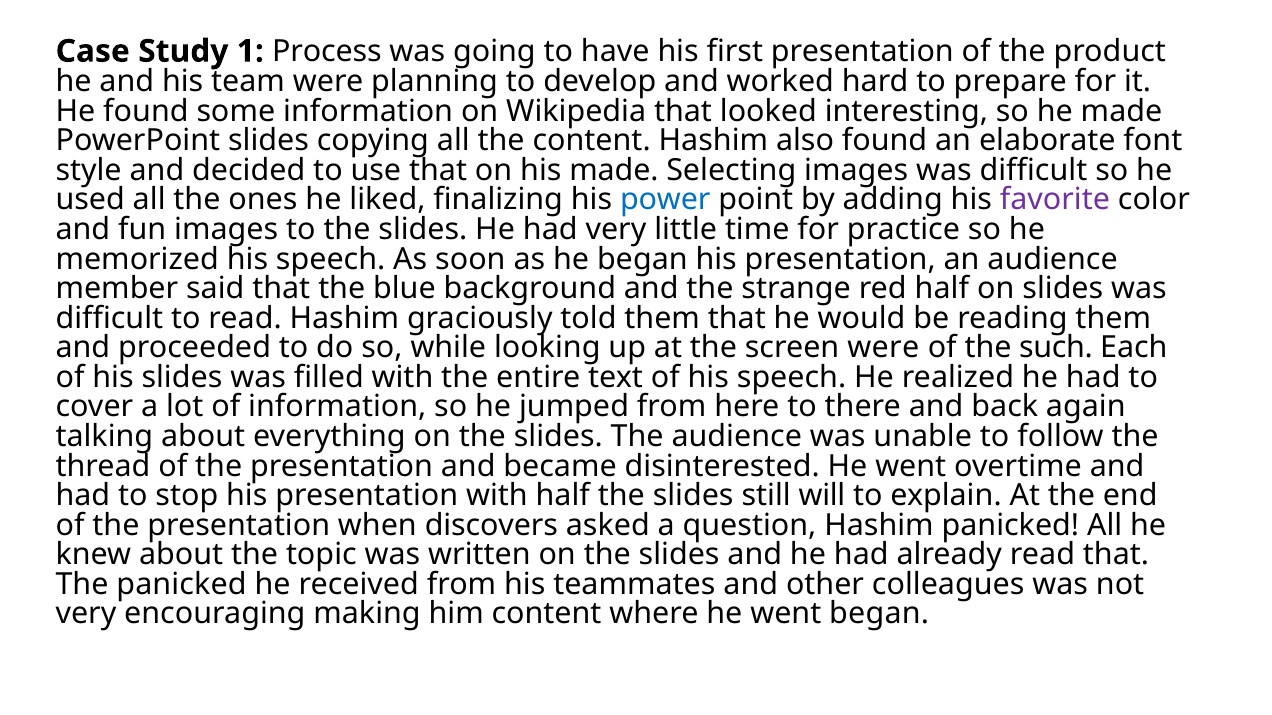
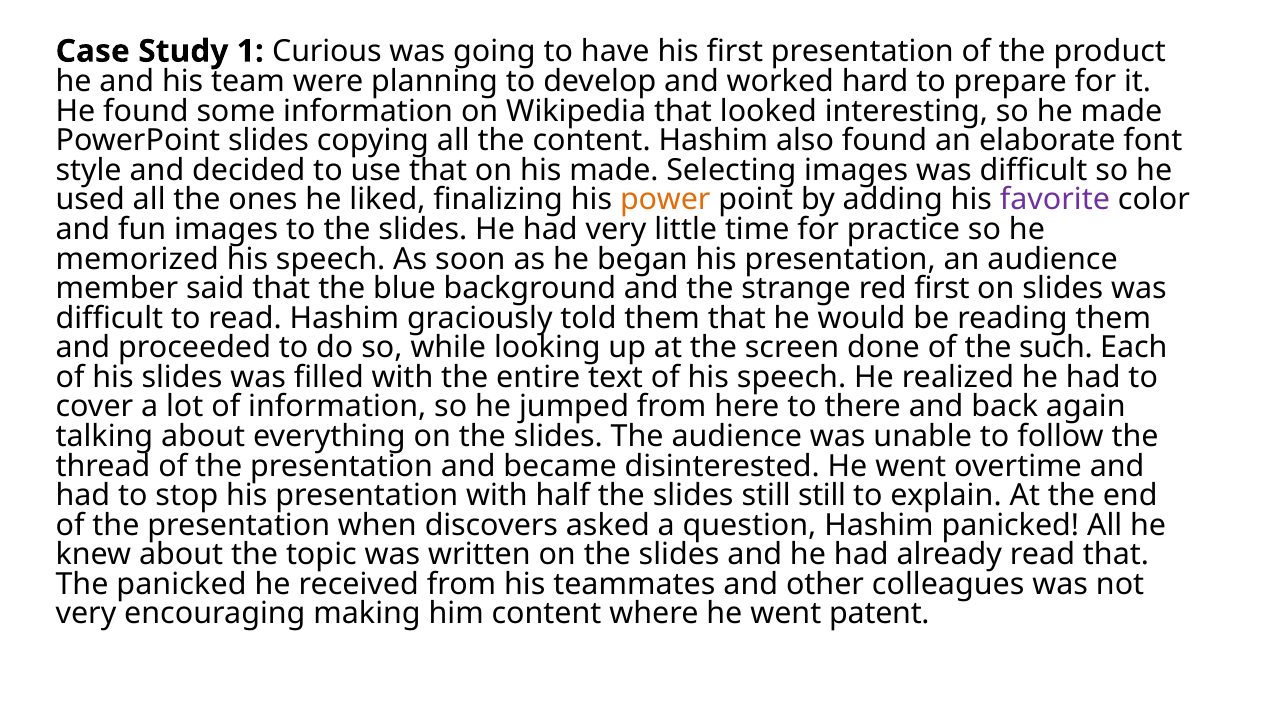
Process: Process -> Curious (327, 52)
power colour: blue -> orange (665, 200)
red half: half -> first (942, 289)
screen were: were -> done (884, 348)
still will: will -> still (822, 496)
went began: began -> patent (879, 614)
